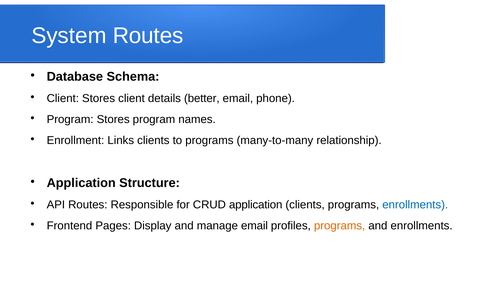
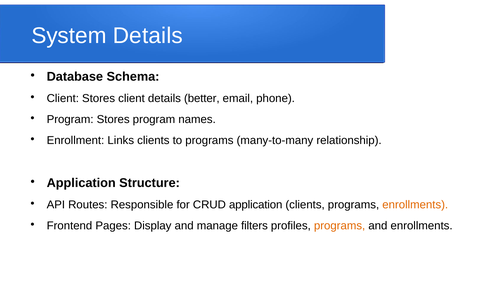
System Routes: Routes -> Details (148, 36)
enrollments colour: blue -> orange (415, 205)
manage email: email -> filters (254, 226)
